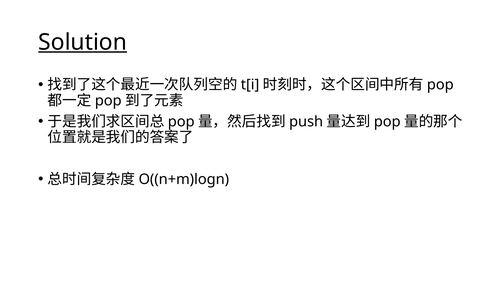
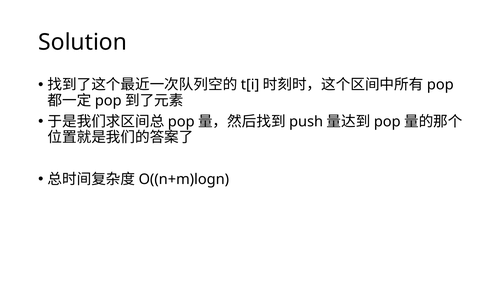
Solution underline: present -> none (83, 42)
